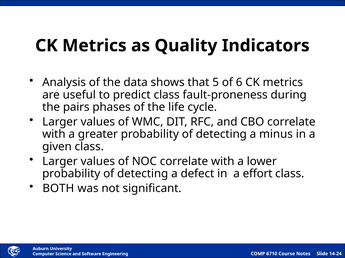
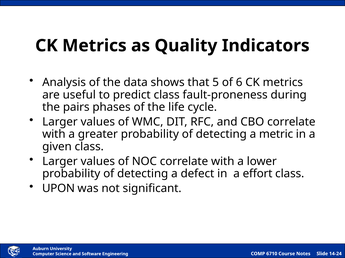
minus: minus -> metric (276, 135)
BOTH: BOTH -> UPON (58, 189)
